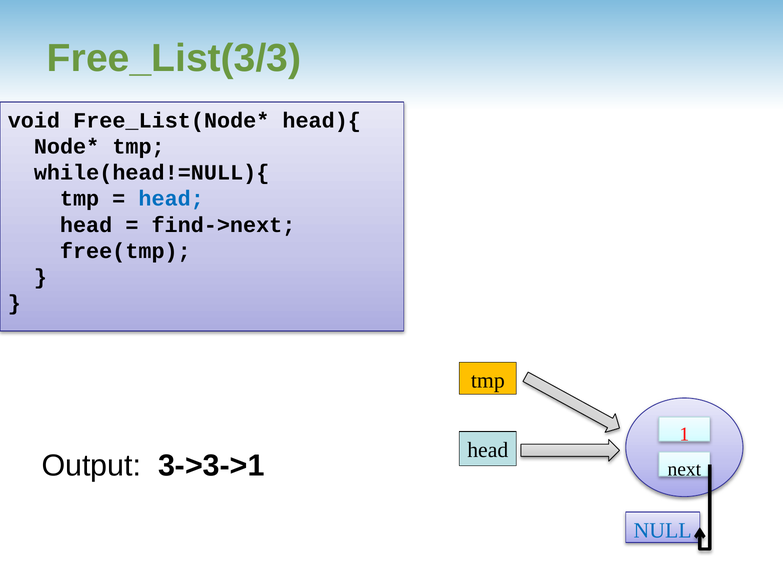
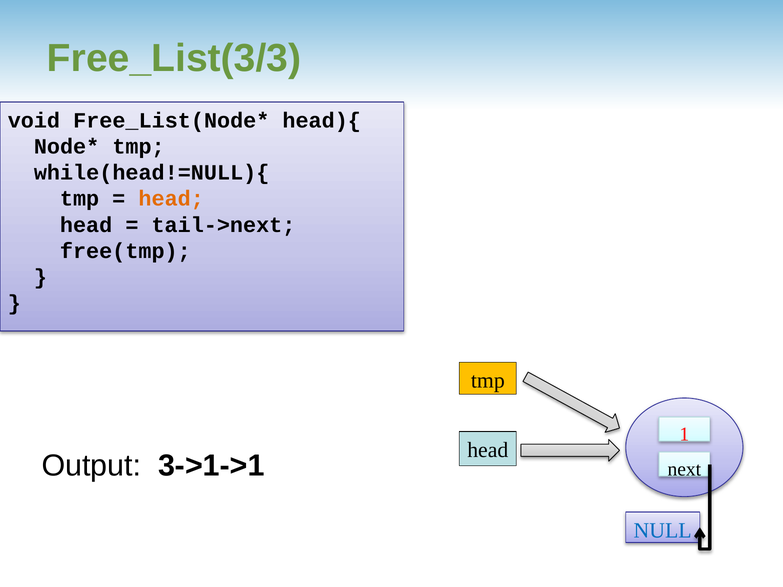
head colour: blue -> orange (171, 199)
find->next: find->next -> tail->next (223, 225)
3->3->1: 3->3->1 -> 3->1->1 (211, 466)
